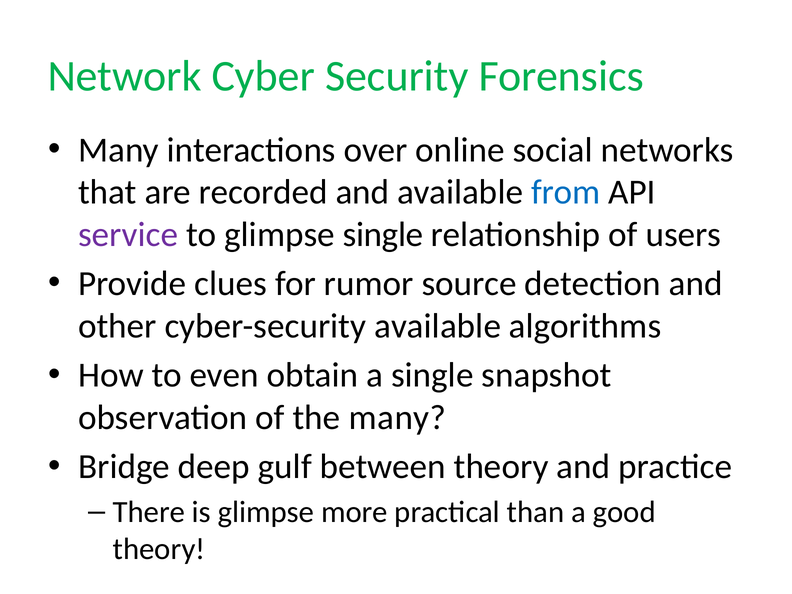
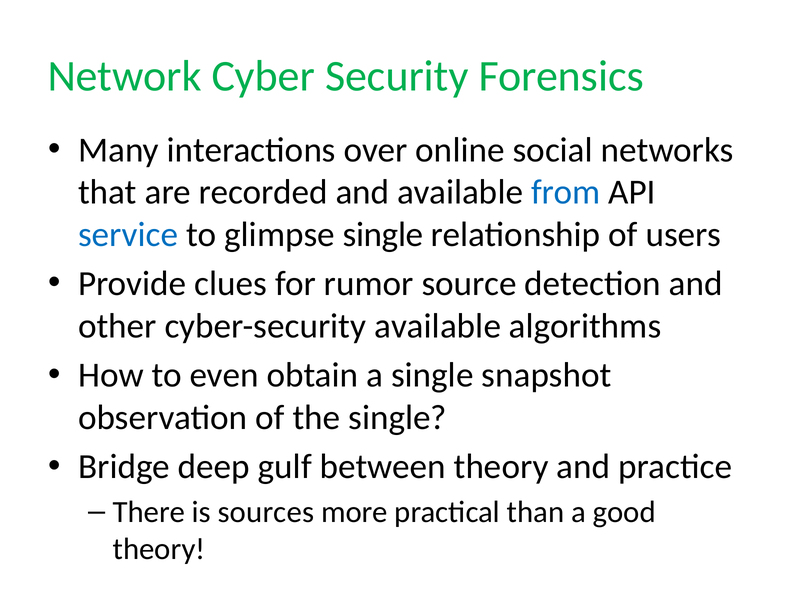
service colour: purple -> blue (128, 234)
the many: many -> single (398, 417)
is glimpse: glimpse -> sources (266, 512)
